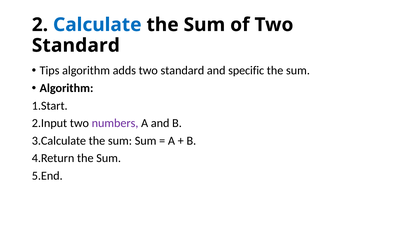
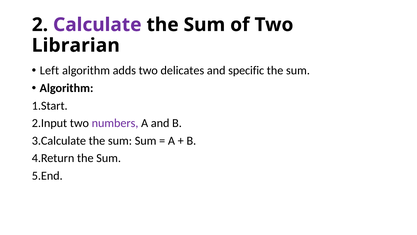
Calculate colour: blue -> purple (97, 25)
Standard: Standard -> Librarian (76, 45)
Tips: Tips -> Left (49, 71)
adds two standard: standard -> delicates (182, 71)
